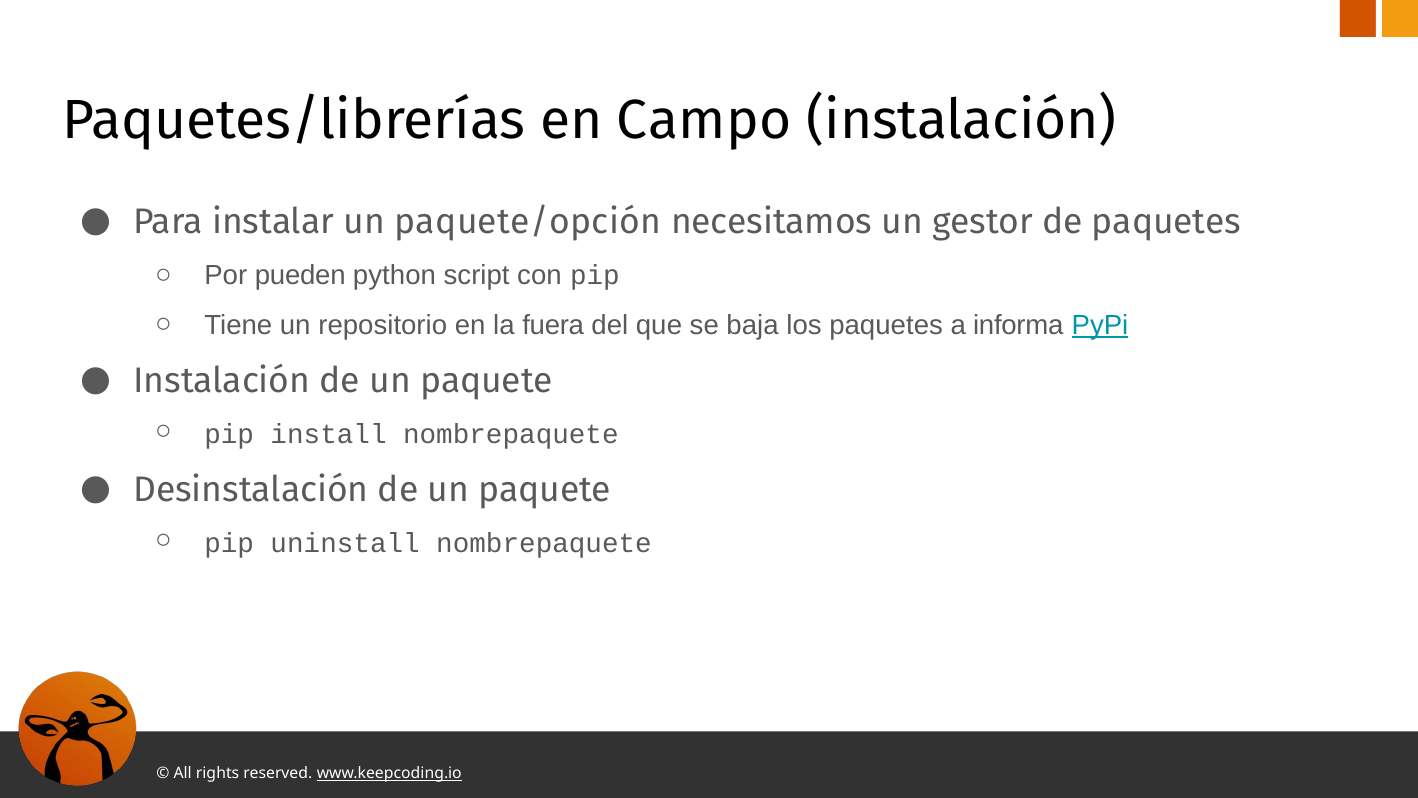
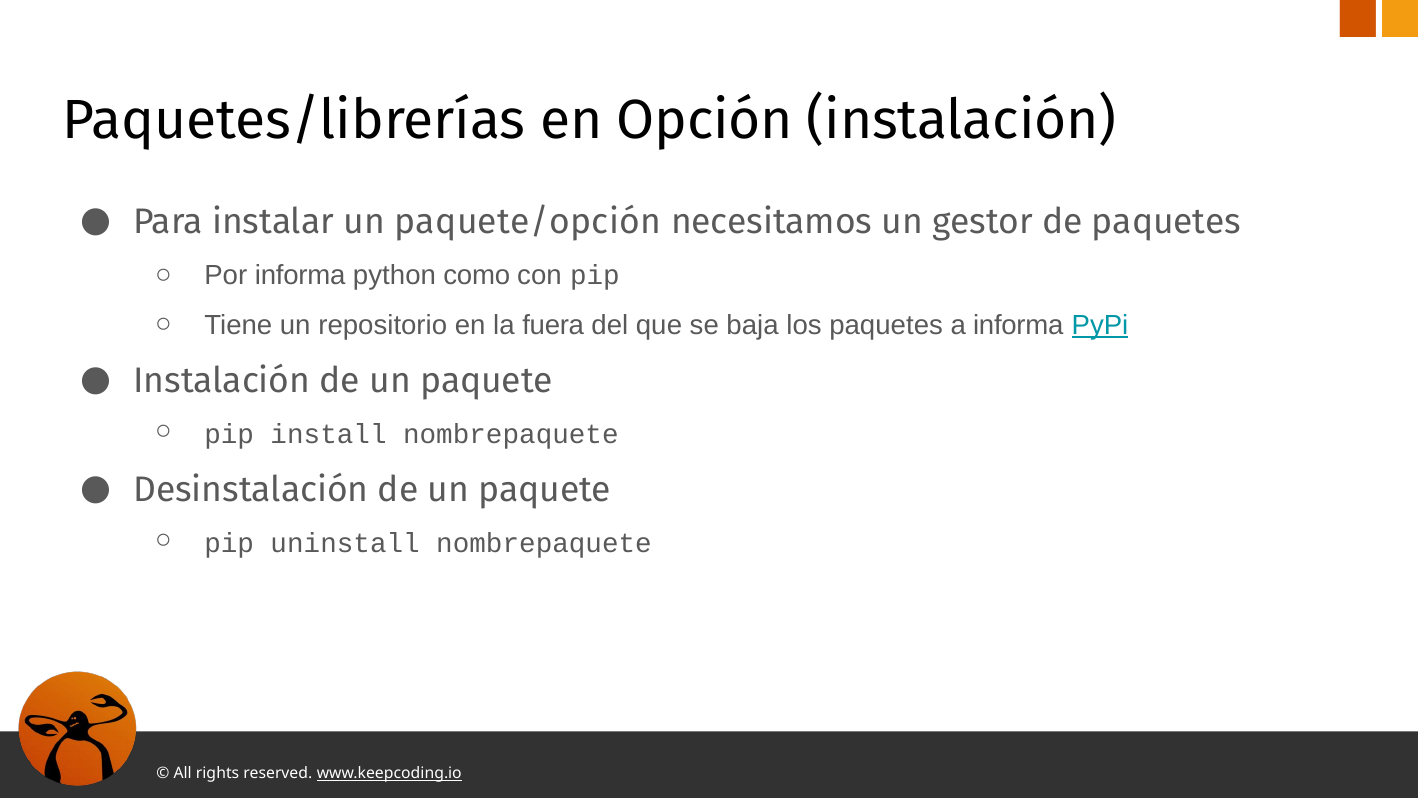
Campo: Campo -> Opción (705, 120)
Por pueden: pueden -> informa (300, 276)
script: script -> como (477, 276)
